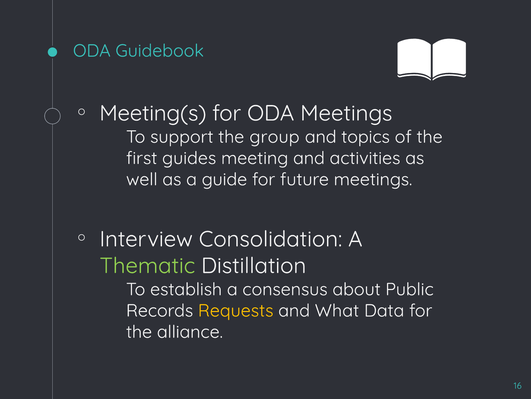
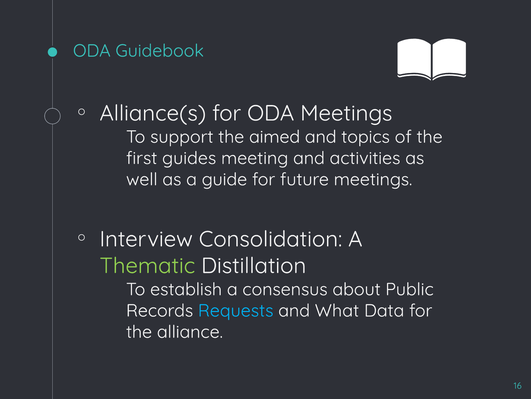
Meeting(s: Meeting(s -> Alliance(s (153, 113)
group: group -> aimed (275, 137)
Requests colour: yellow -> light blue (236, 310)
